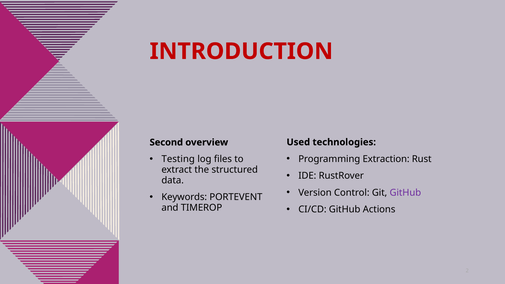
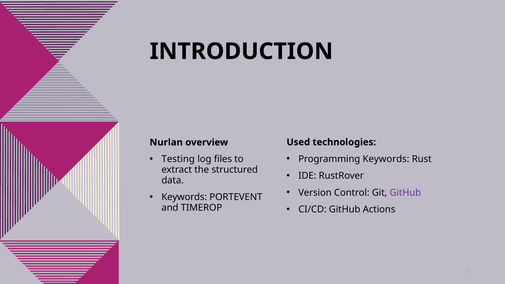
INTRODUCTION colour: red -> black (241, 51)
Second: Second -> Nurlan (166, 142)
Programming Extraction: Extraction -> Keywords (386, 159)
